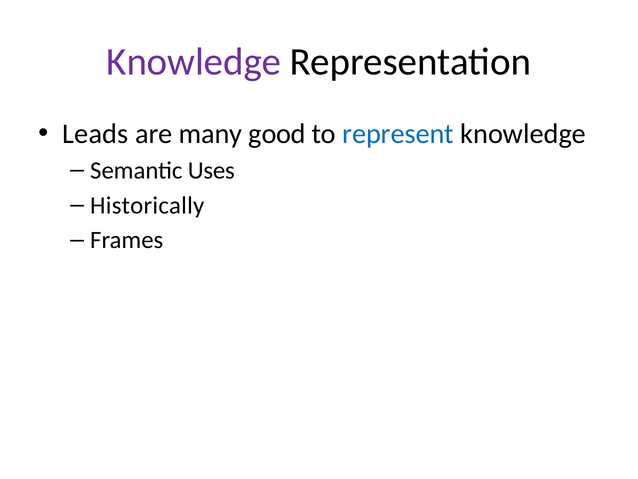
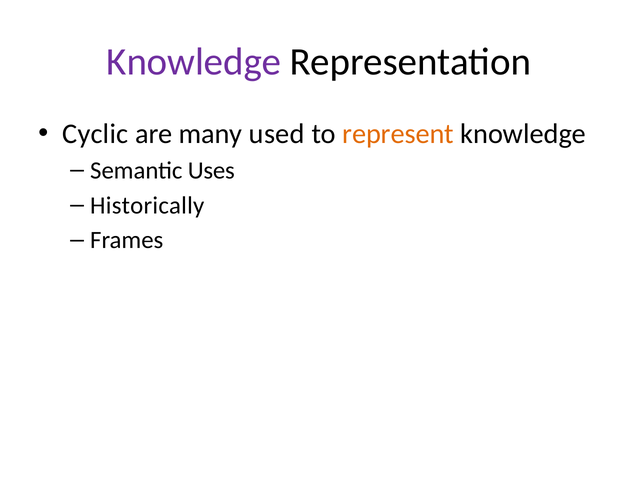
Leads: Leads -> Cyclic (95, 134)
good: good -> used (277, 134)
represent colour: blue -> orange (398, 134)
